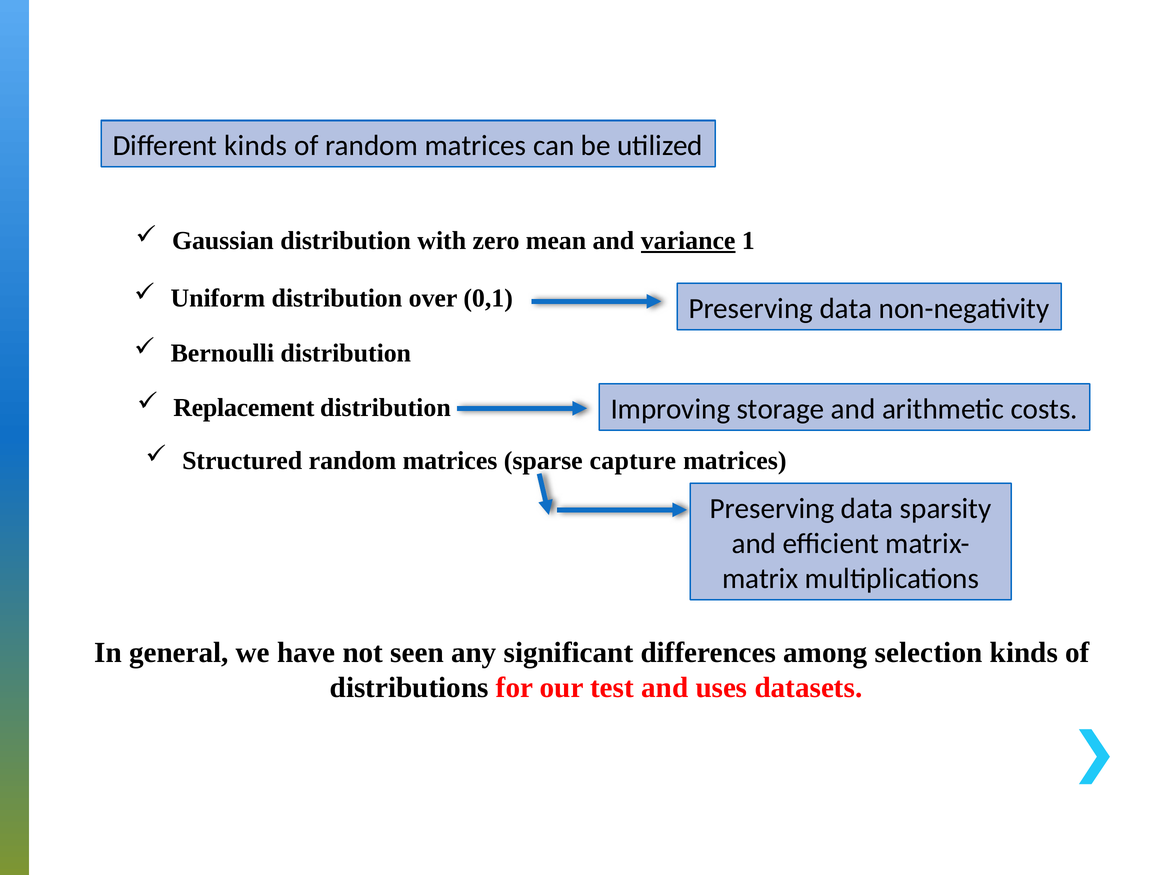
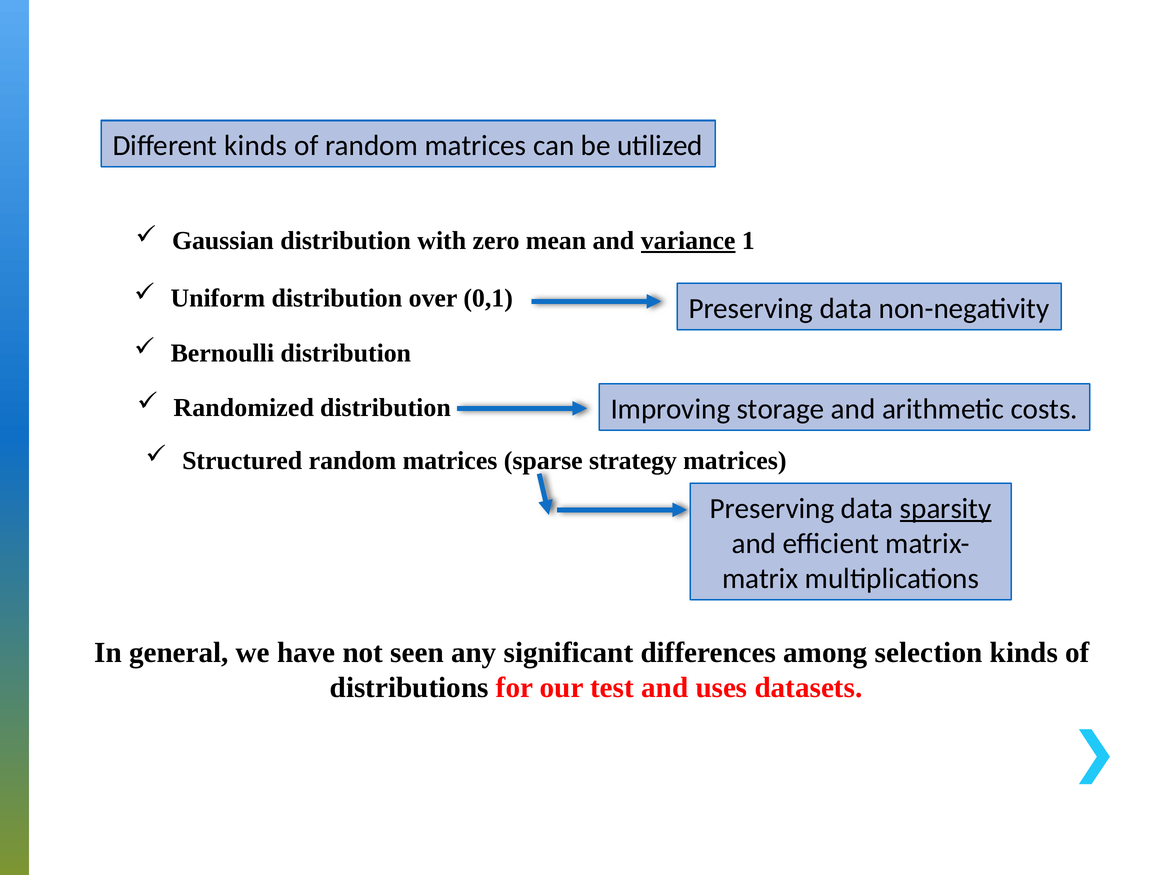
Replacement: Replacement -> Randomized (244, 408)
capture: capture -> strategy (633, 461)
sparsity underline: none -> present (946, 509)
